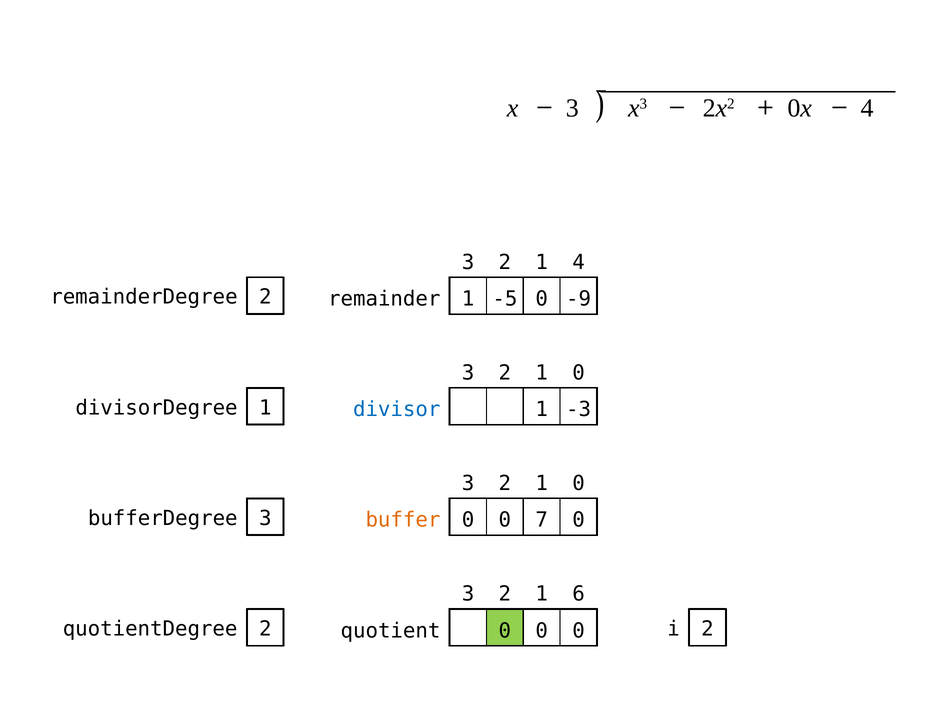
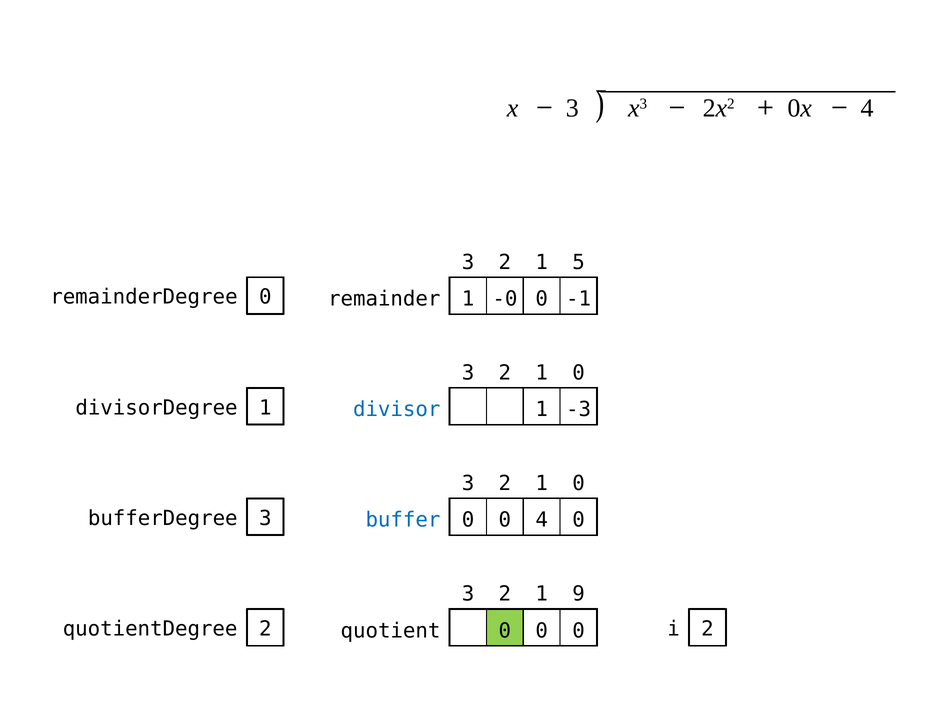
1 4: 4 -> 5 (579, 262)
remainderDegree 2: 2 -> 0 (265, 297)
-5: -5 -> -0 (505, 299)
-9: -9 -> -1 (579, 299)
buffer colour: orange -> blue (403, 520)
0 7: 7 -> 4 (542, 520)
6: 6 -> 9 (579, 594)
